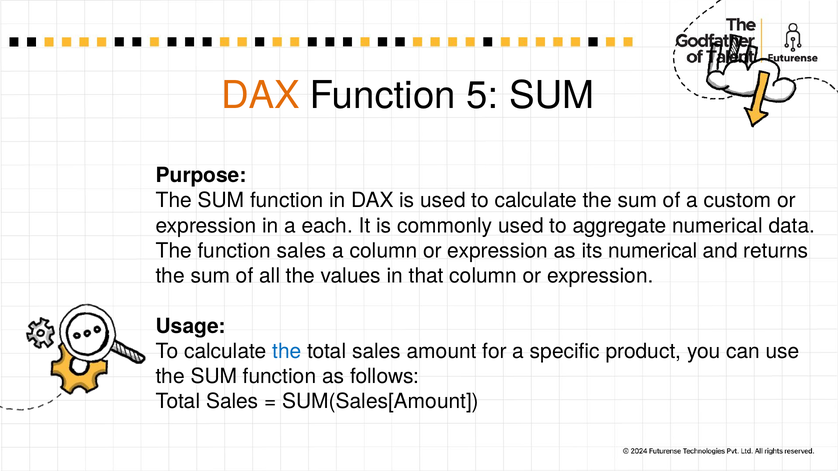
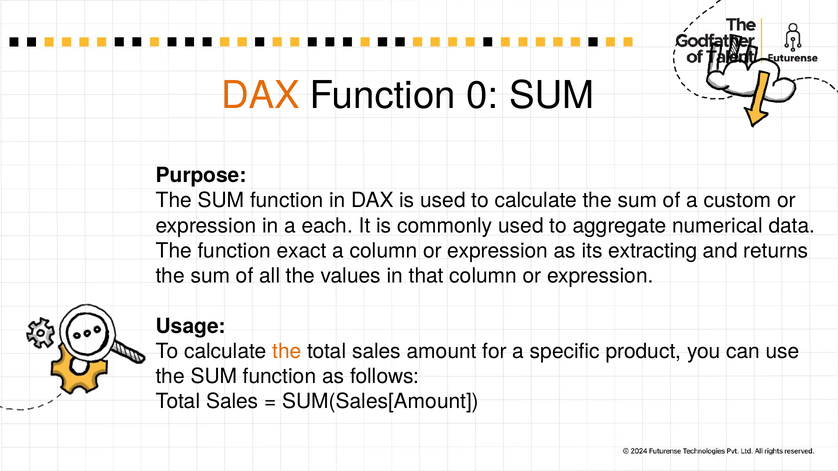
5: 5 -> 0 (482, 96)
function sales: sales -> exact (302, 251)
its numerical: numerical -> extracting (653, 251)
the colour: blue -> orange (287, 351)
